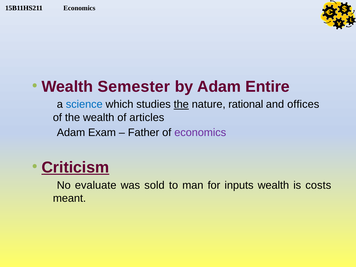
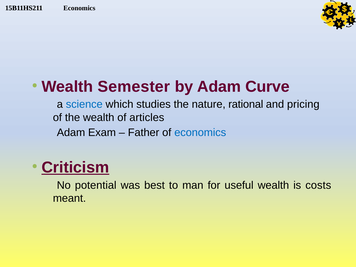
Entire: Entire -> Curve (268, 87)
the underline: present -> none (181, 104)
offices: offices -> pricing (303, 104)
economics colour: purple -> blue (200, 133)
evaluate: evaluate -> potential (96, 185)
sold: sold -> best (155, 185)
inputs: inputs -> useful (239, 185)
